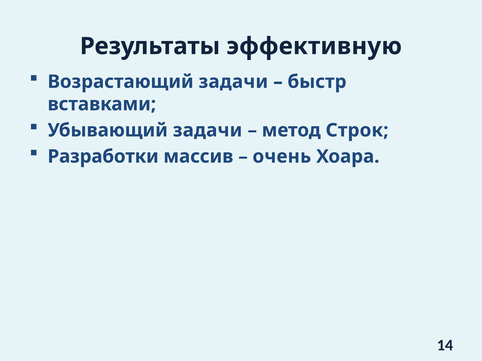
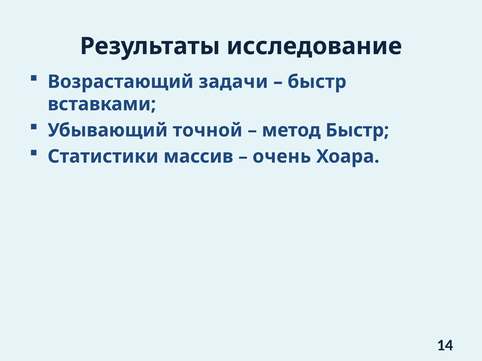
эффективную: эффективную -> исследование (314, 46)
Убывающий задачи: задачи -> точной (208, 130)
метод Строк: Строк -> Быстр (357, 130)
Разработки: Разработки -> Статистики (103, 157)
